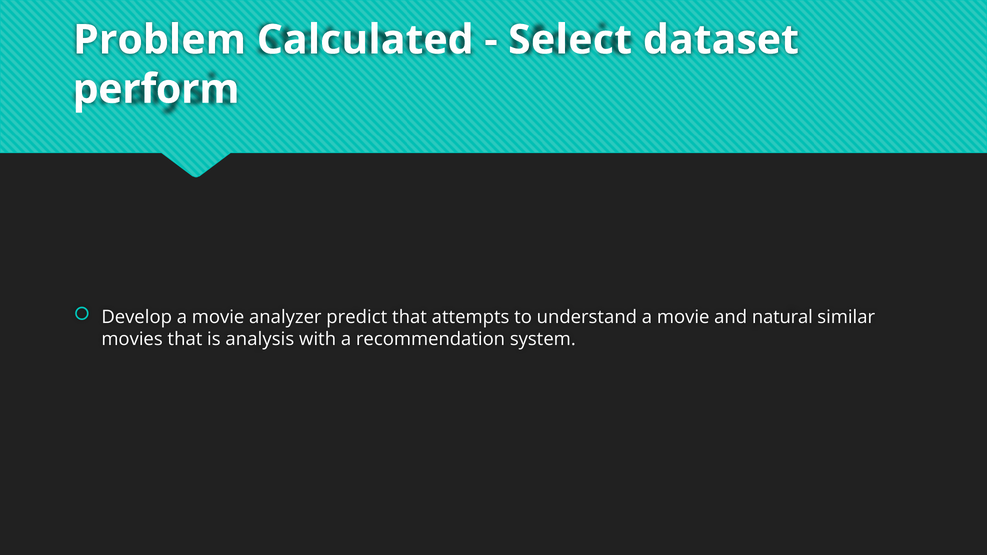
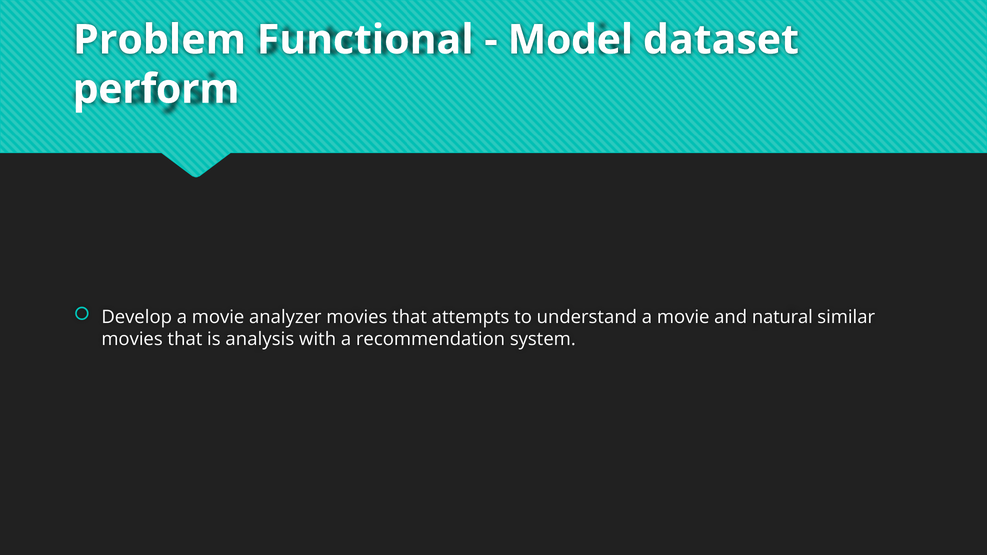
Calculated: Calculated -> Functional (365, 40)
Select: Select -> Model (570, 40)
analyzer predict: predict -> movies (357, 317)
